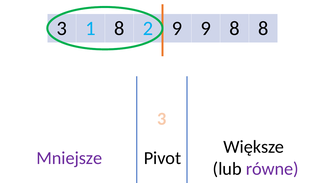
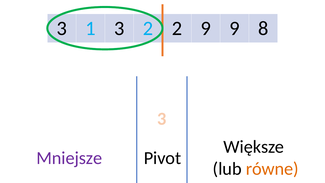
1 8: 8 -> 3 (119, 28)
2 9: 9 -> 2 (177, 28)
9 8: 8 -> 9 (234, 28)
równe colour: purple -> orange (272, 169)
